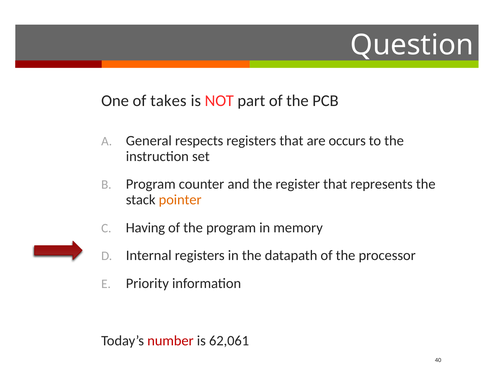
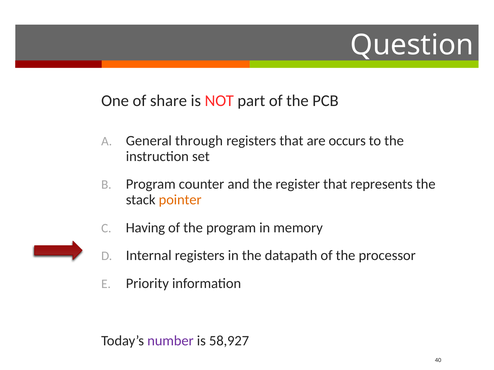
takes: takes -> share (168, 101)
respects: respects -> through (199, 141)
number colour: red -> purple (170, 341)
62,061: 62,061 -> 58,927 (229, 341)
